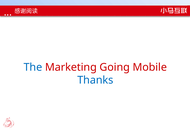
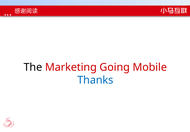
The colour: blue -> black (33, 67)
